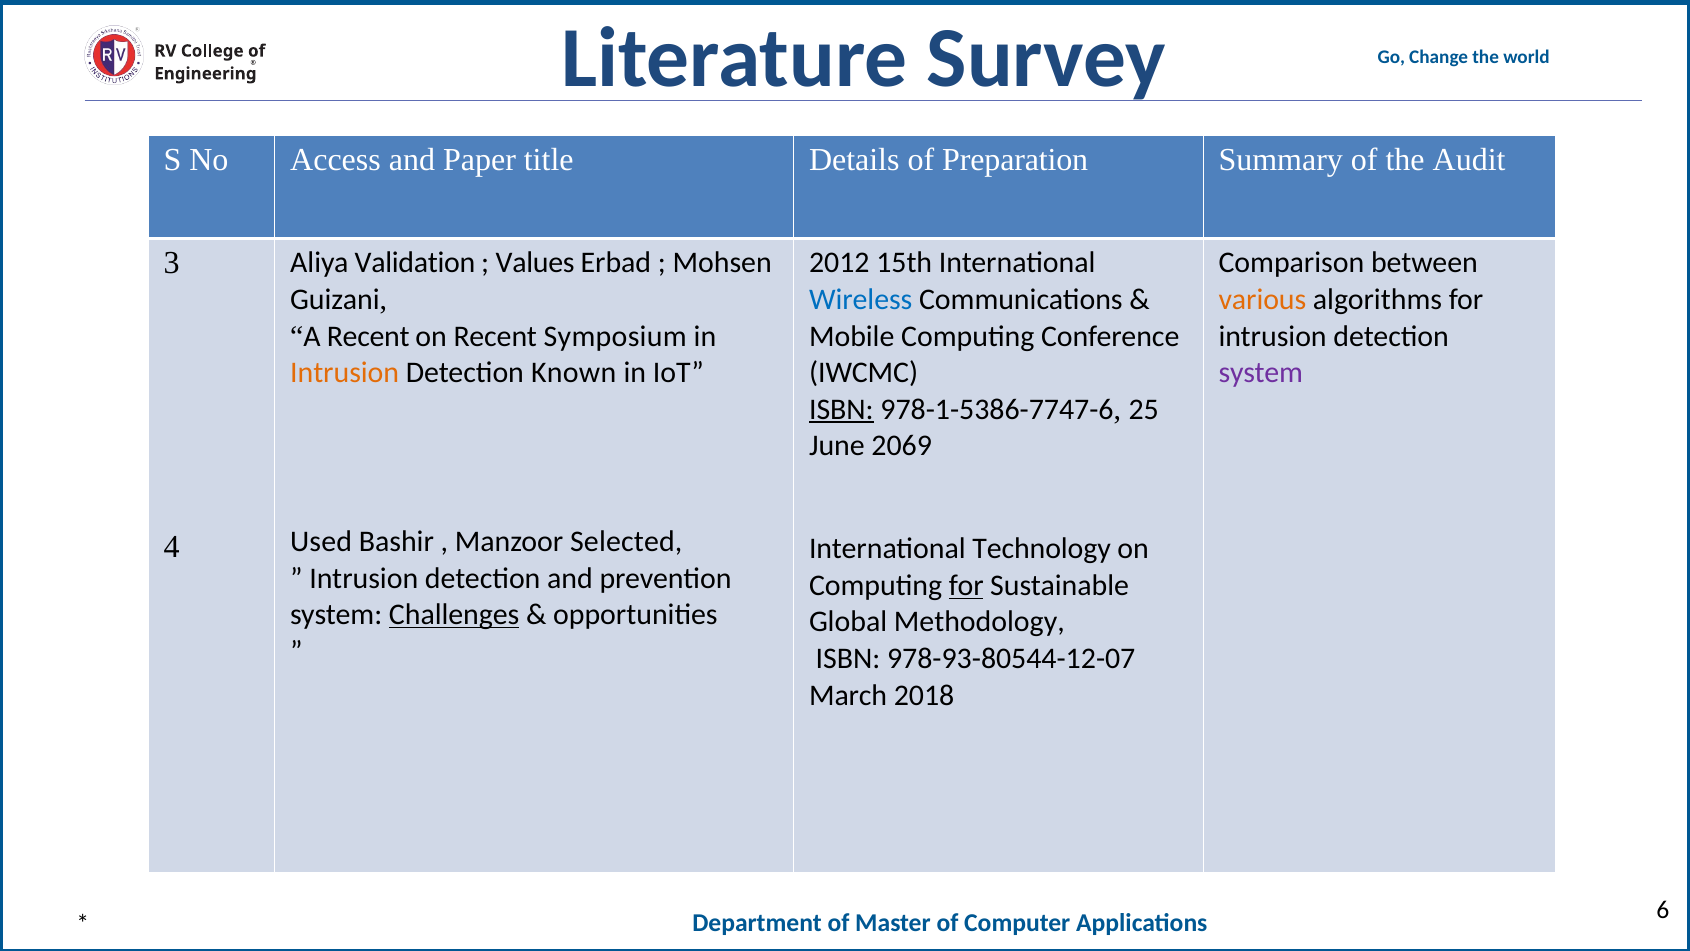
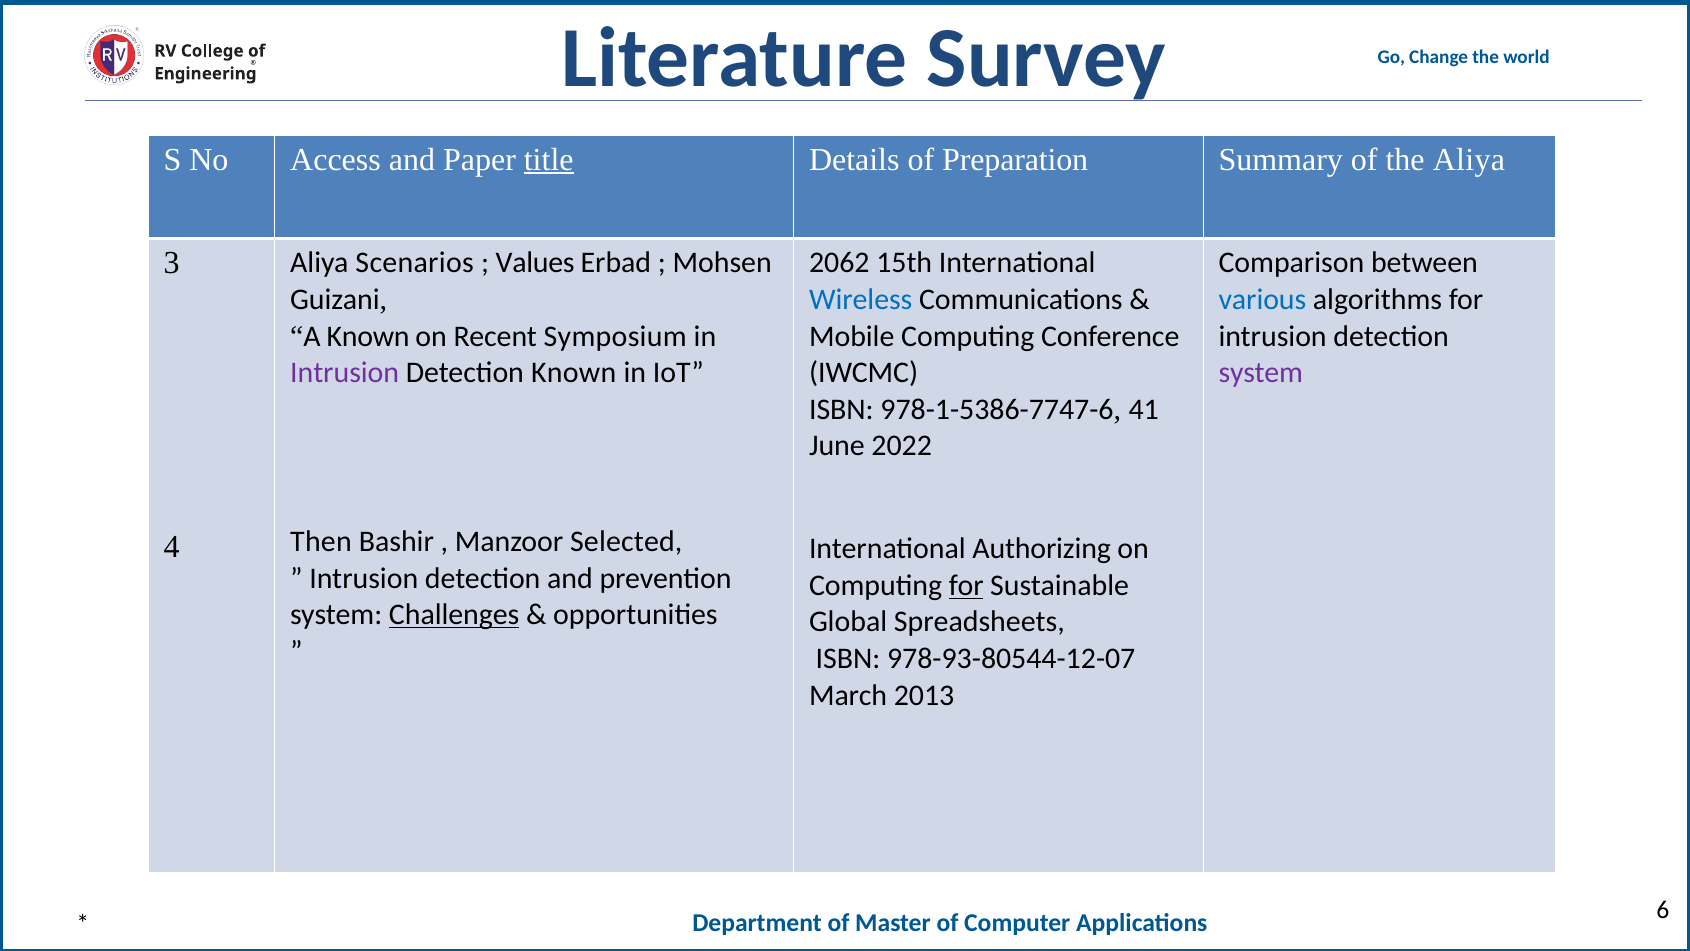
title underline: none -> present (549, 160)
the Audit: Audit -> Aliya (1469, 160)
Validation: Validation -> Scenarios (415, 263)
2012: 2012 -> 2062 (839, 263)
various colour: orange -> blue (1262, 300)
A Recent: Recent -> Known (368, 336)
Intrusion colour: orange -> purple (345, 373)
ISBN underline: present -> none (841, 409)
25: 25 -> 41 (1144, 409)
2069: 2069 -> 2022 (902, 446)
Used: Used -> Then (321, 541)
Technology: Technology -> Authorizing (1042, 549)
Methodology: Methodology -> Spreadsheets (979, 622)
2018: 2018 -> 2013 (924, 695)
